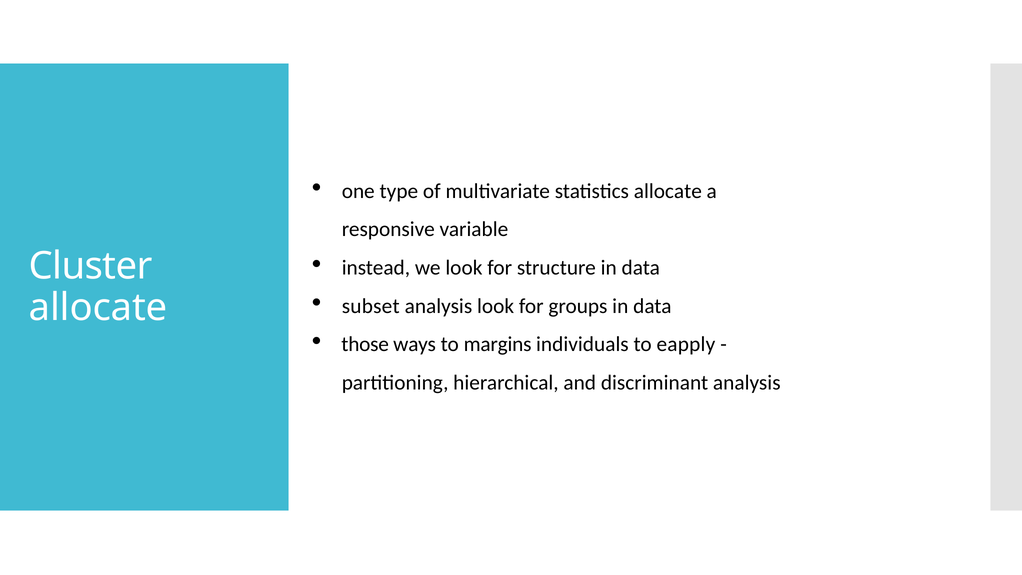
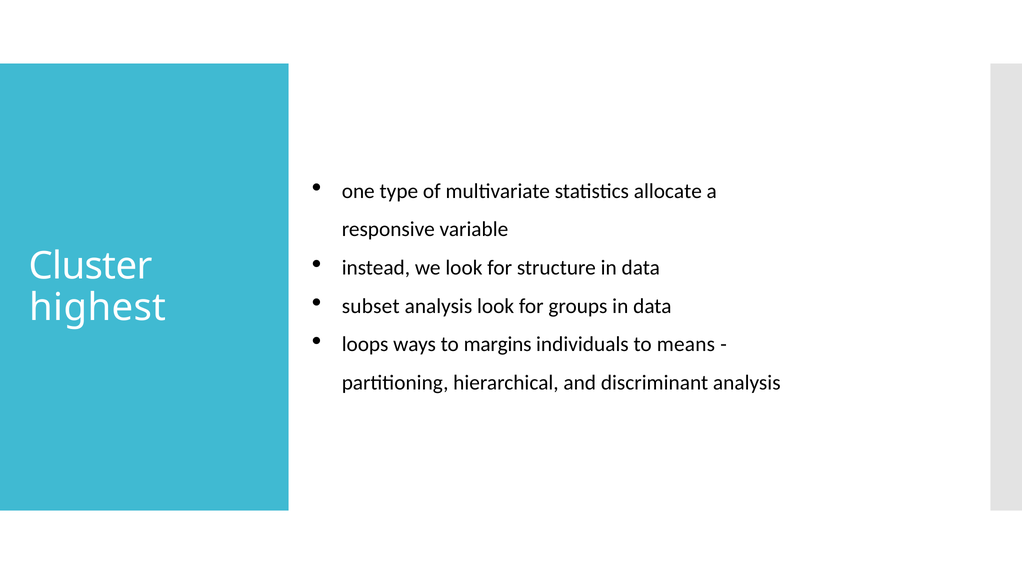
allocate: allocate -> highest (98, 307)
those: those -> loops (365, 344)
eapply: eapply -> means (686, 344)
